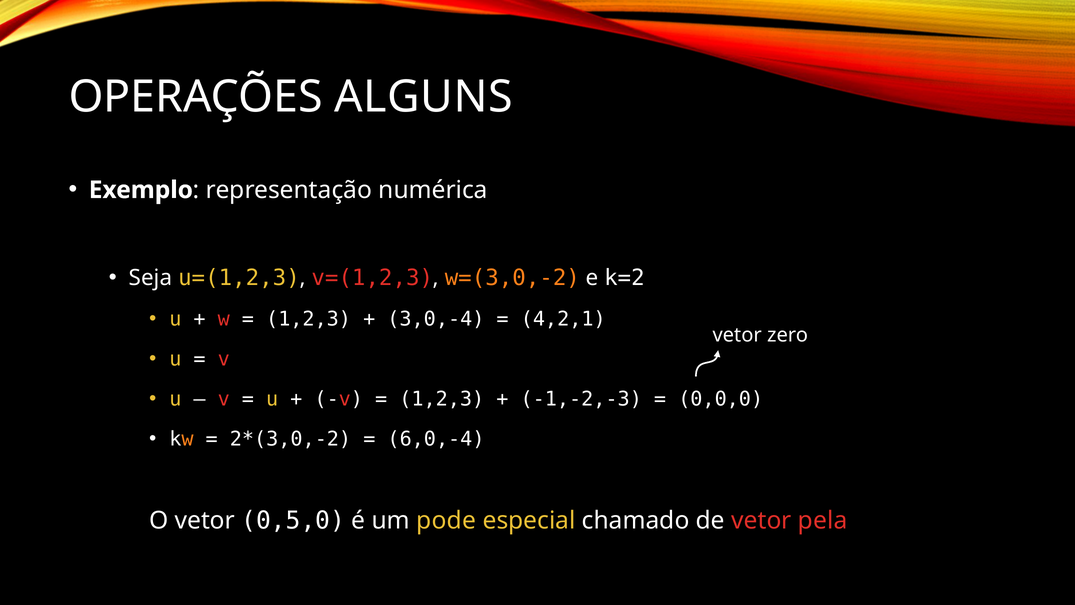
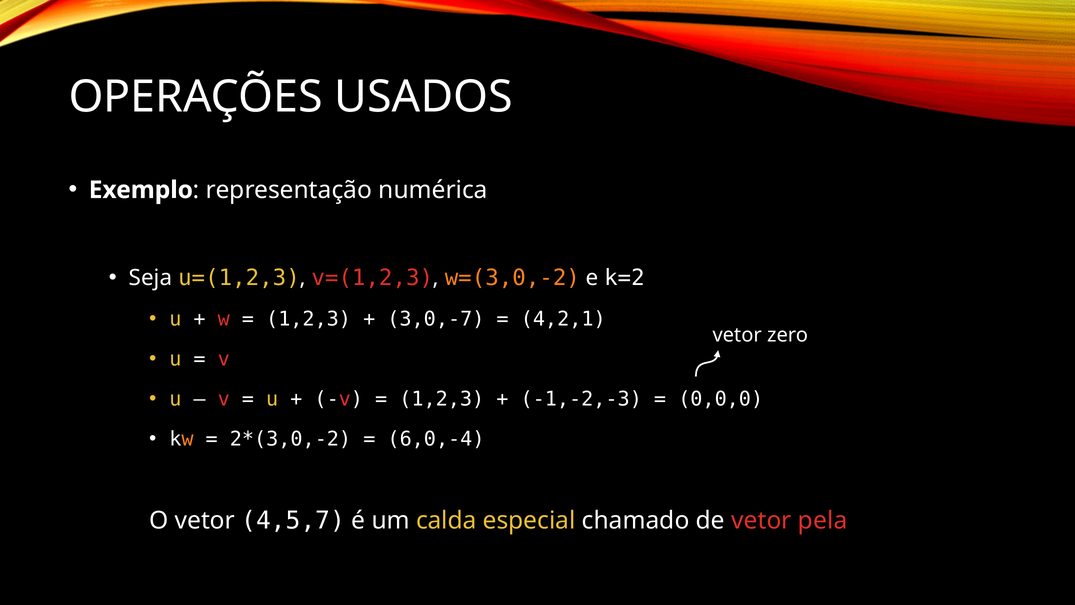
ALGUNS: ALGUNS -> USADOS (424, 97)
3,0,-4: 3,0,-4 -> 3,0,-7 (436, 319)
0,5,0: 0,5,0 -> 4,5,7 (293, 520)
pode: pode -> calda (446, 520)
